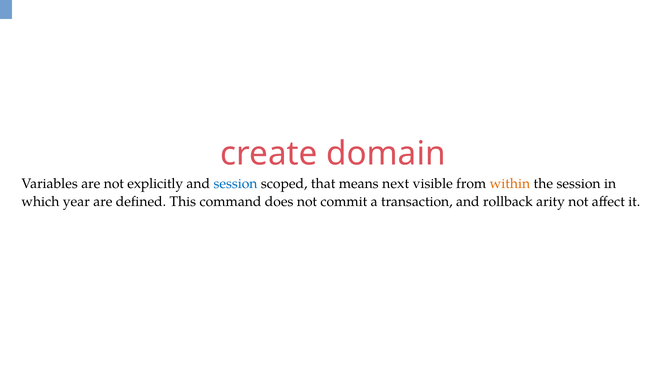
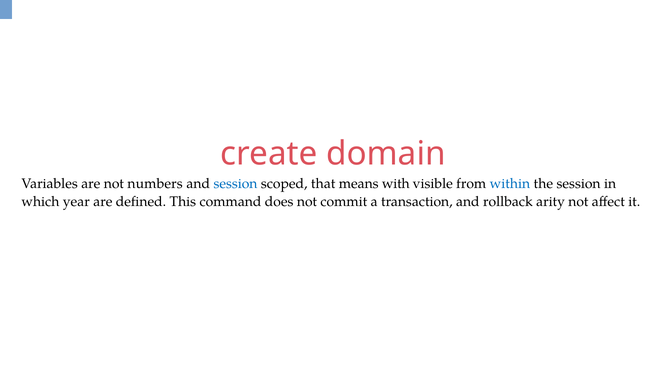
explicitly: explicitly -> numbers (155, 184)
next: next -> with (396, 184)
within colour: orange -> blue (510, 184)
